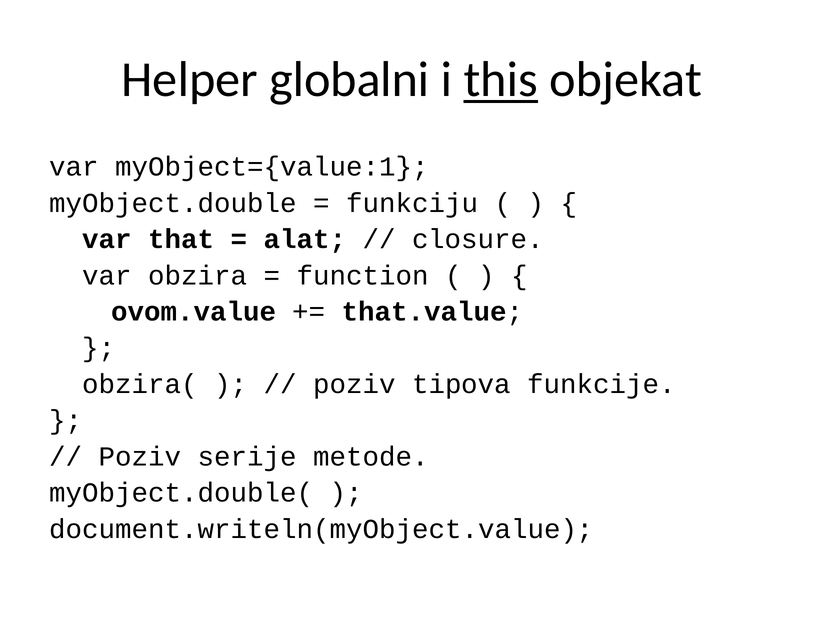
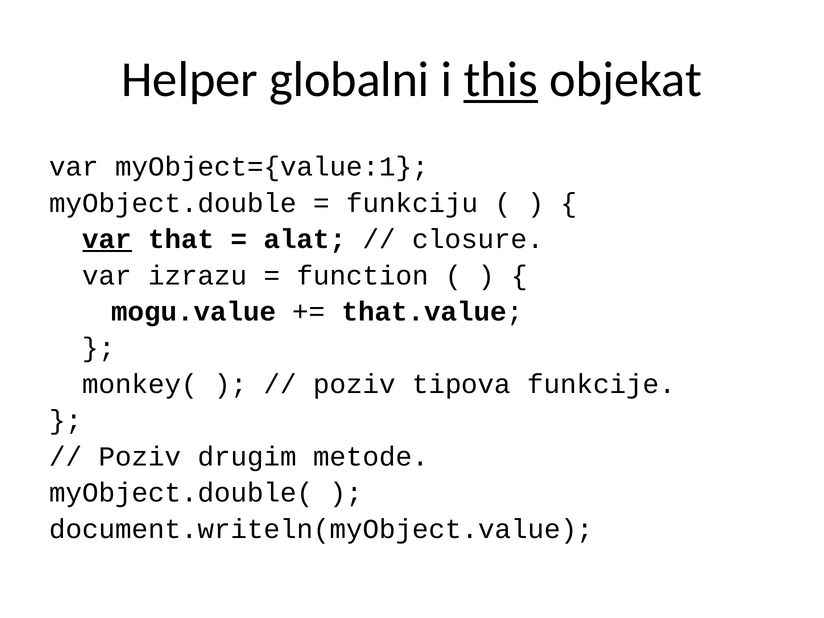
var underline: none -> present (107, 239)
obzira: obzira -> izrazu (198, 275)
ovom.value: ovom.value -> mogu.value (194, 312)
obzira(: obzira( -> monkey( (140, 384)
serije: serije -> drugim (247, 457)
